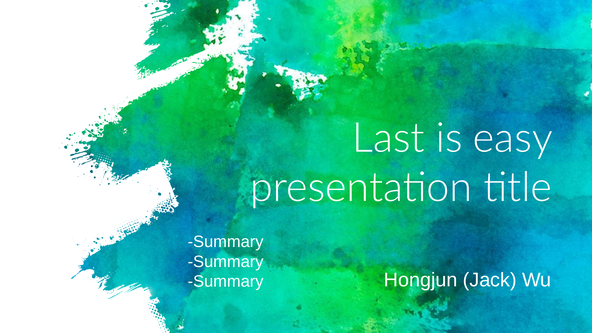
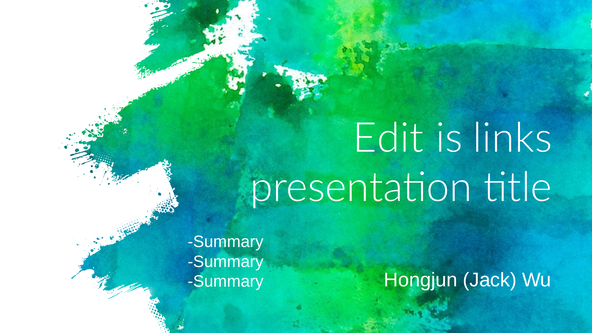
Last: Last -> Edit (388, 138)
easy: easy -> links (513, 138)
